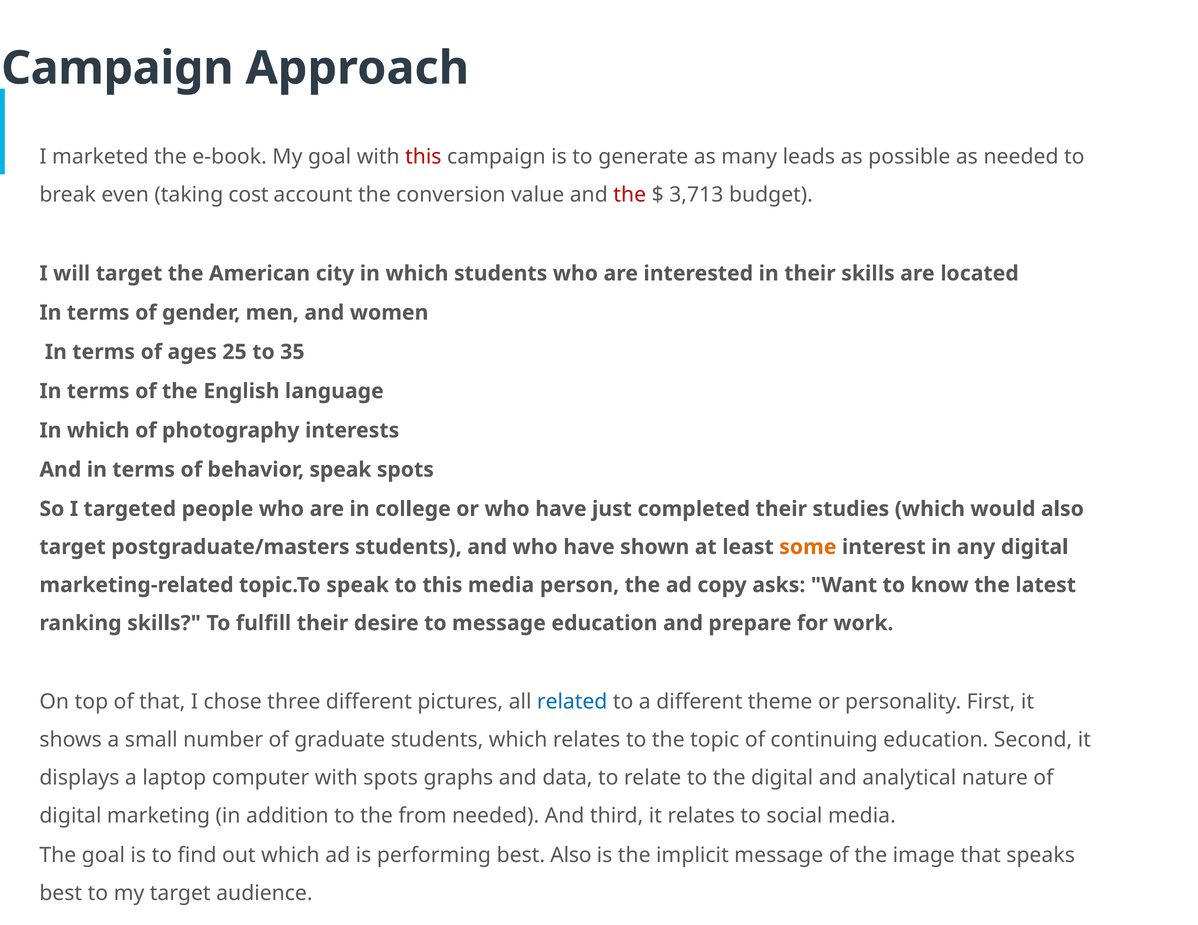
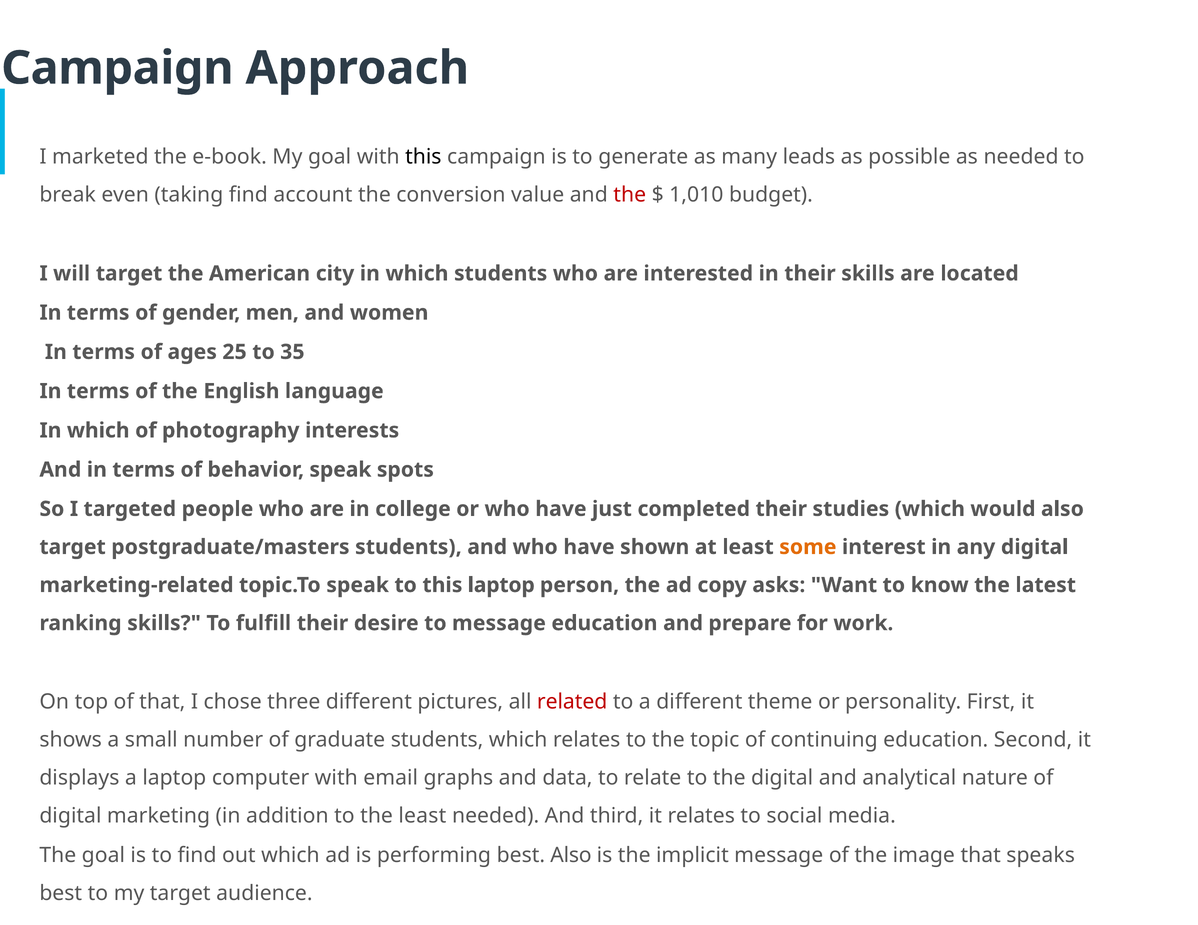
this colour: red -> black (423, 157)
taking cost: cost -> find (248, 195)
3,713: 3,713 -> 1,010 (696, 195)
this media: media -> laptop (501, 586)
related colour: blue -> red (572, 702)
with spots: spots -> email (391, 778)
the from: from -> least (422, 817)
